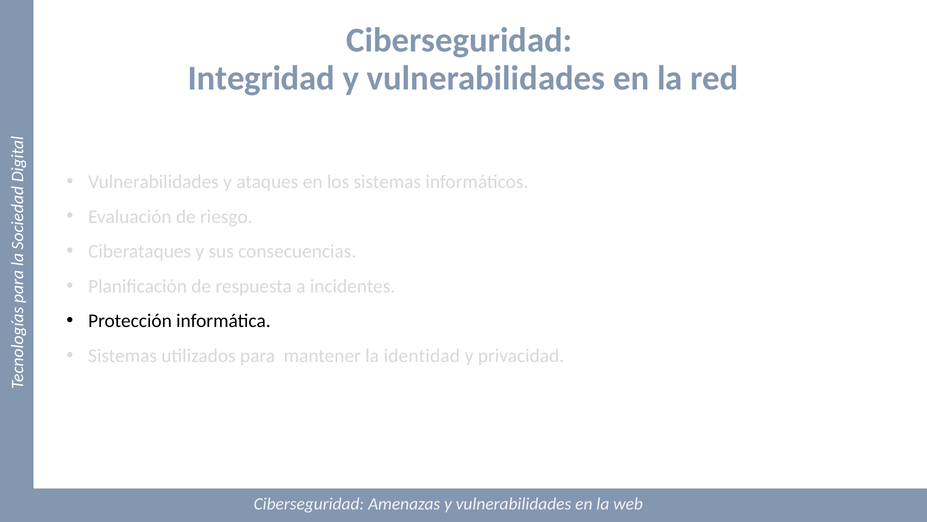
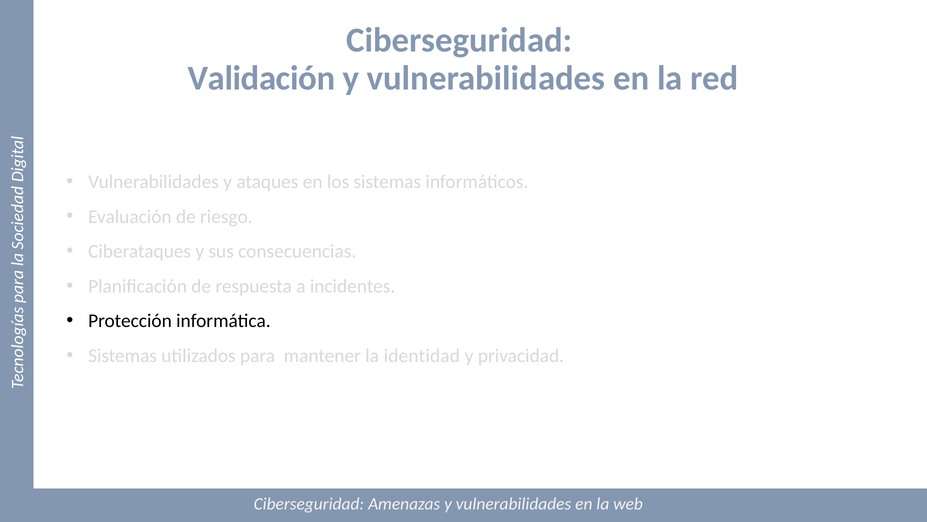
Integridad: Integridad -> Validación (261, 78)
